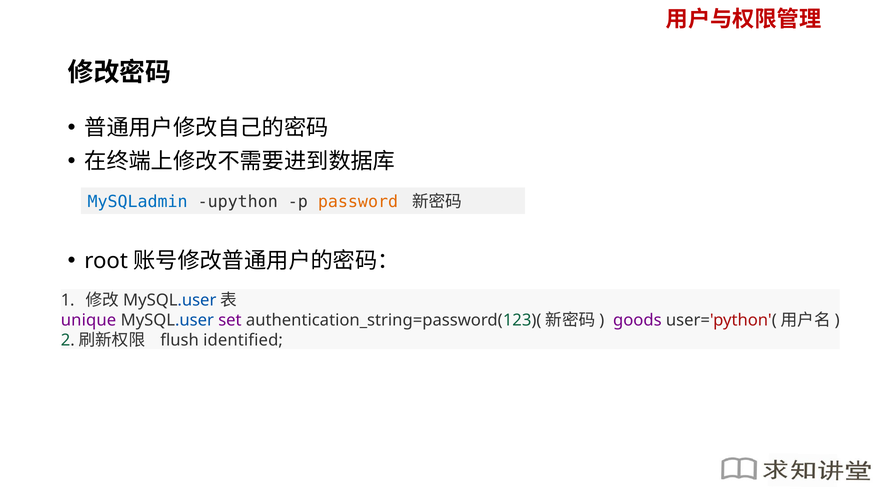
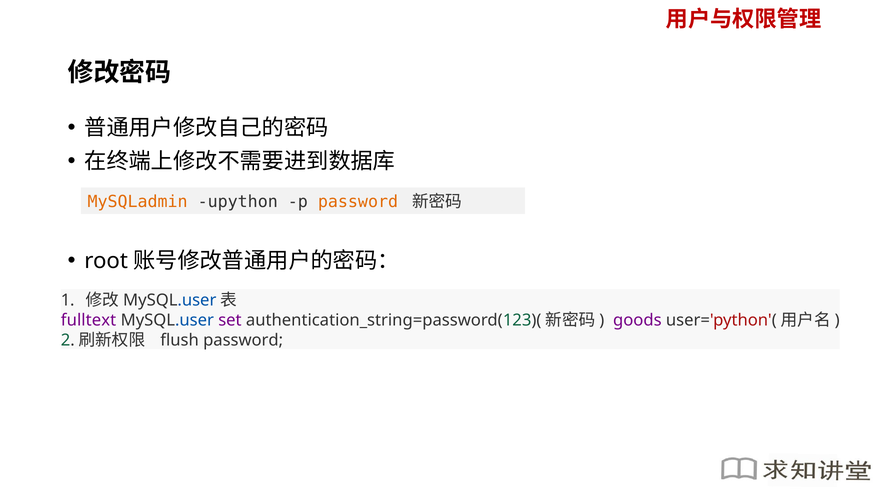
MySQLadmin colour: blue -> orange (138, 202)
unique: unique -> fulltext (89, 321)
flush identified: identified -> password (243, 341)
